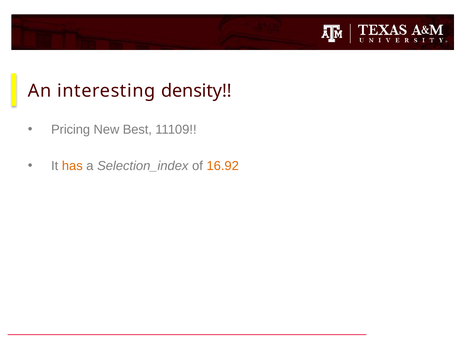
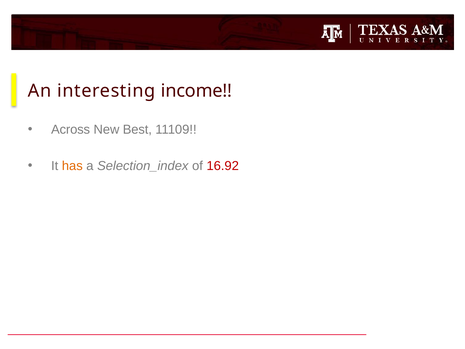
density: density -> income (196, 91)
Pricing: Pricing -> Across (71, 130)
16.92 colour: orange -> red (223, 166)
